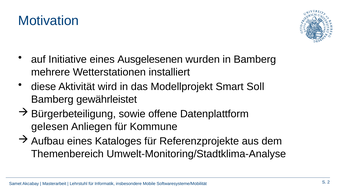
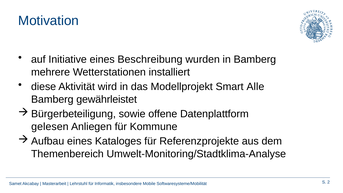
Ausgelesenen: Ausgelesenen -> Beschreibung (150, 59)
Soll: Soll -> Alle (255, 87)
